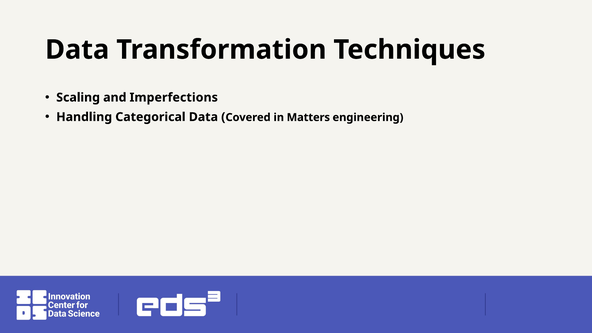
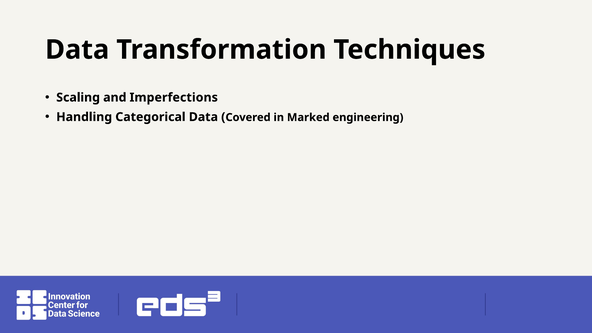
Matters: Matters -> Marked (308, 117)
